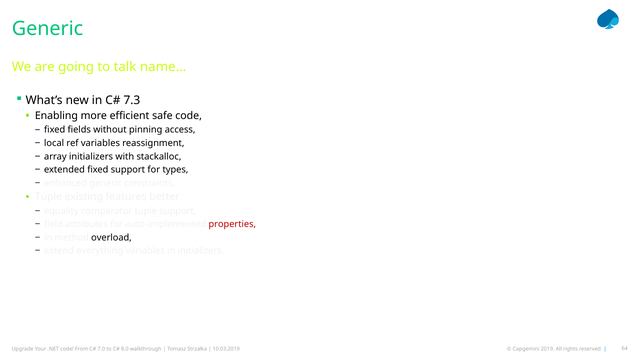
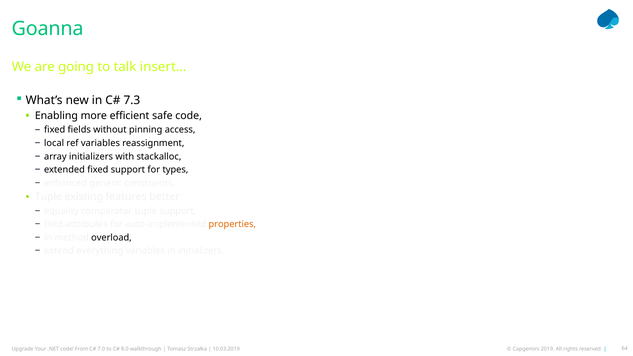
Generic: Generic -> Goanna (48, 29)
name…: name… -> insert… (163, 67)
properties colour: red -> orange (232, 224)
